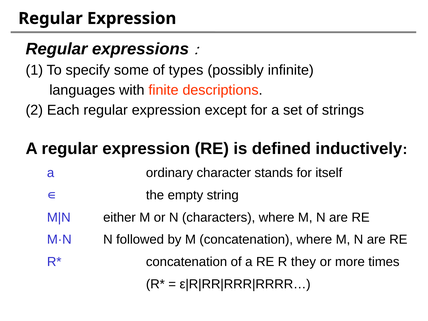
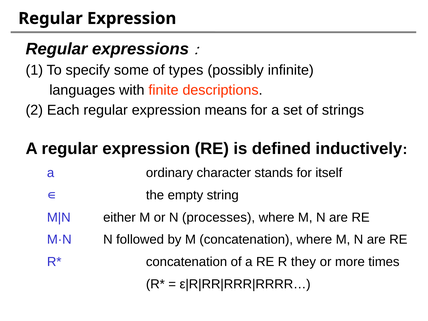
except: except -> means (226, 110)
characters: characters -> processes (219, 217)
